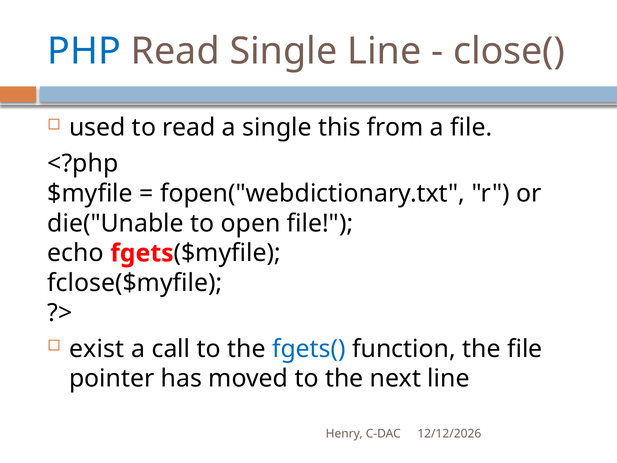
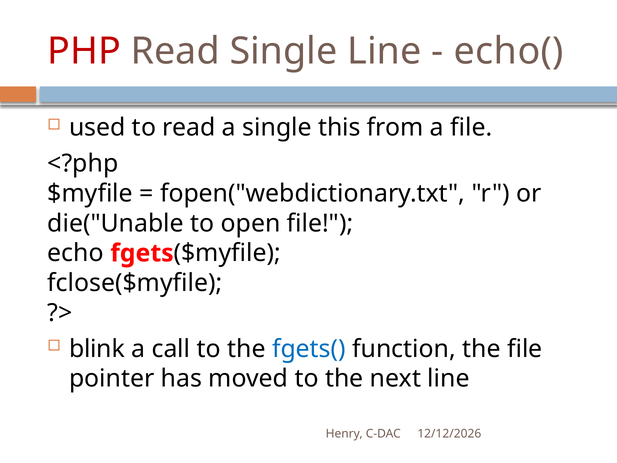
PHP colour: blue -> red (84, 51)
close(: close( -> echo( (509, 51)
exist: exist -> blink (97, 349)
